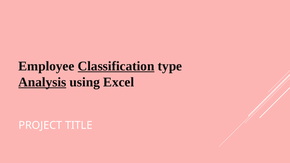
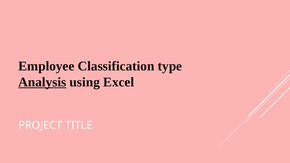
Classification underline: present -> none (116, 66)
